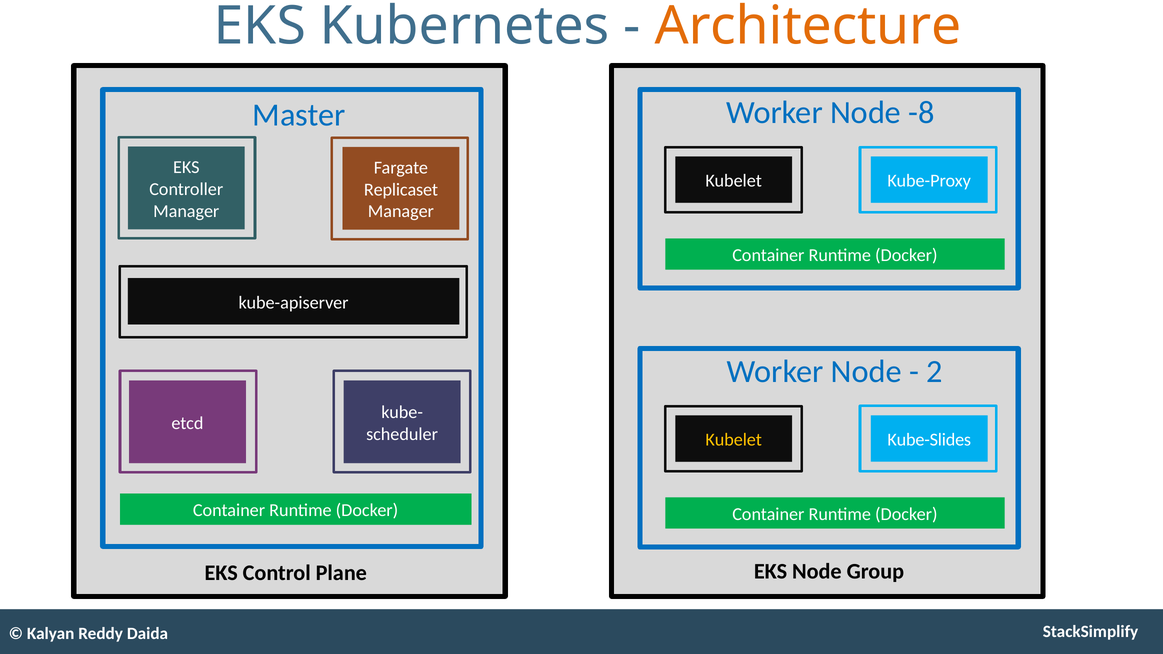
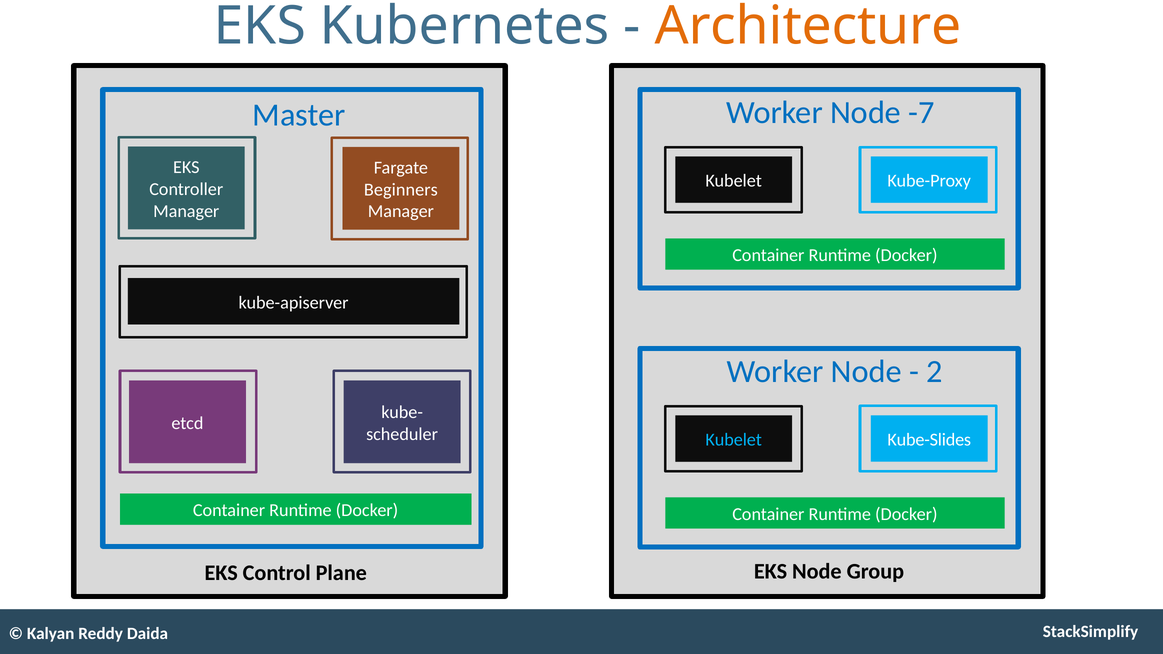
-8: -8 -> -7 (921, 113)
Replicaset: Replicaset -> Beginners (401, 190)
Kubelet colour: yellow -> light blue (734, 440)
